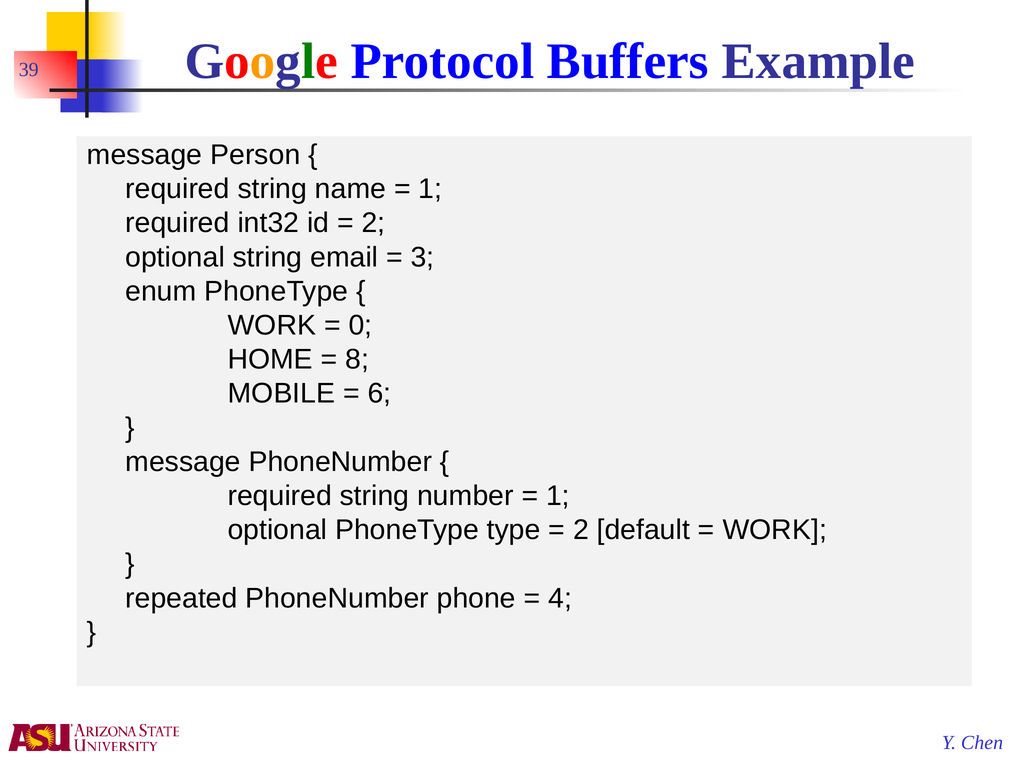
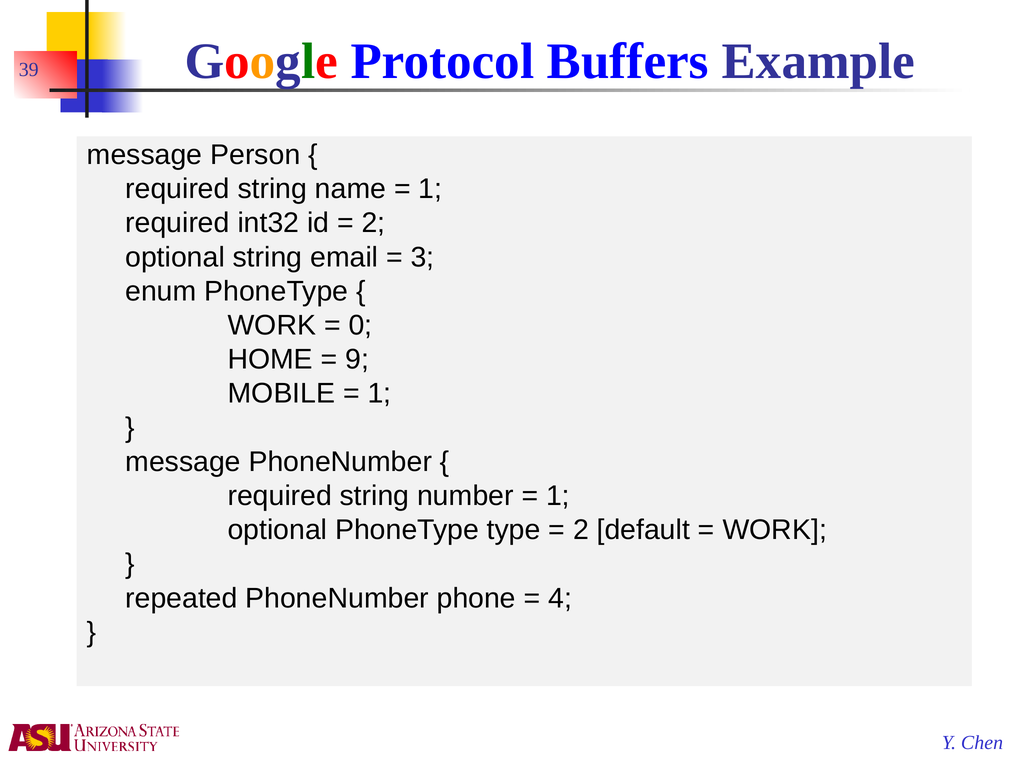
8: 8 -> 9 (357, 360)
6: 6 -> 1 (379, 394)
